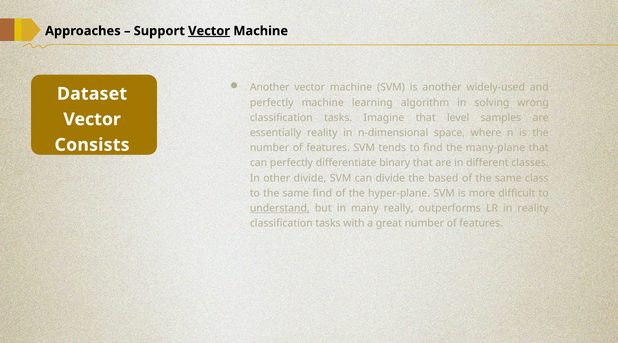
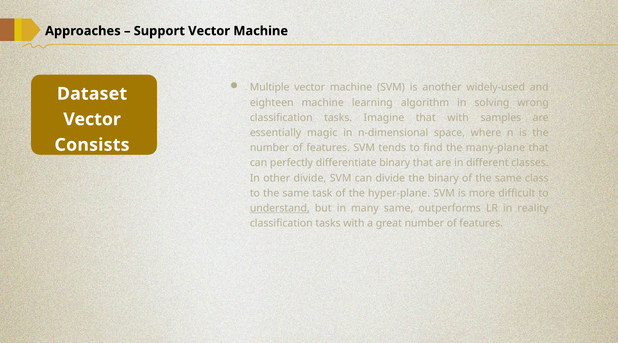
Vector underline: present -> none (209, 31)
Another: Another -> Multiple (270, 88)
perfectly: perfectly -> eighteen (272, 103)
that level: level -> with (458, 118)
essentially reality: reality -> magic (322, 133)
the based: based -> binary (443, 178)
same find: find -> task (322, 193)
many really: really -> same (399, 209)
